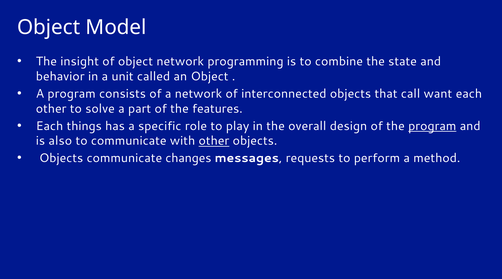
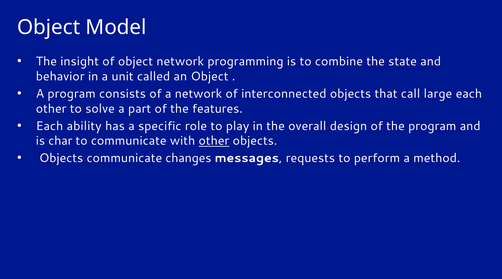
want: want -> large (438, 94)
things: things -> ability (84, 126)
program underline: present -> none (432, 126)
also: also -> char (60, 141)
